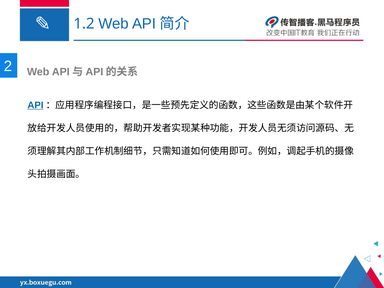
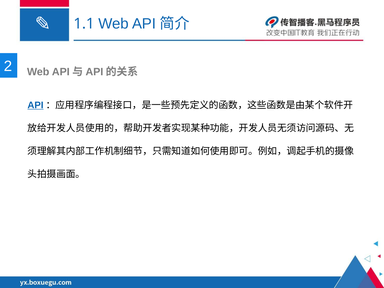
1.2: 1.2 -> 1.1 (84, 24)
